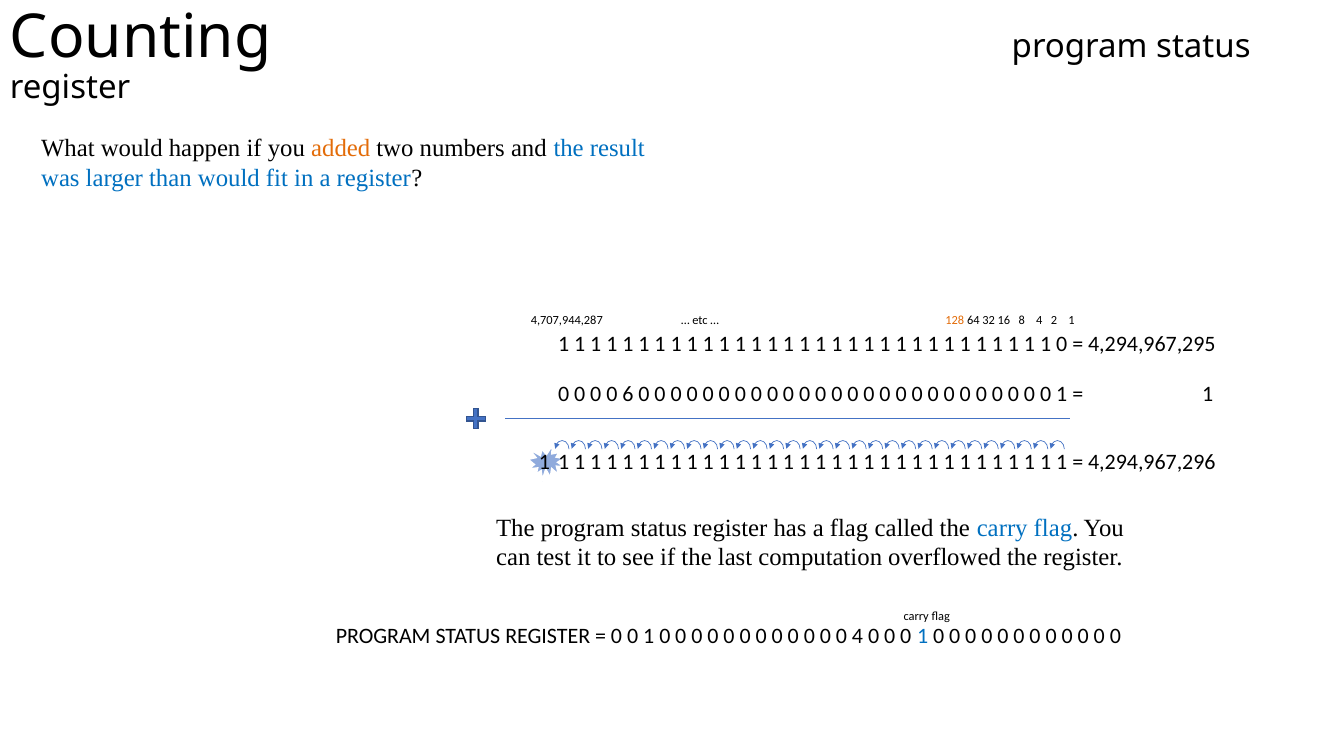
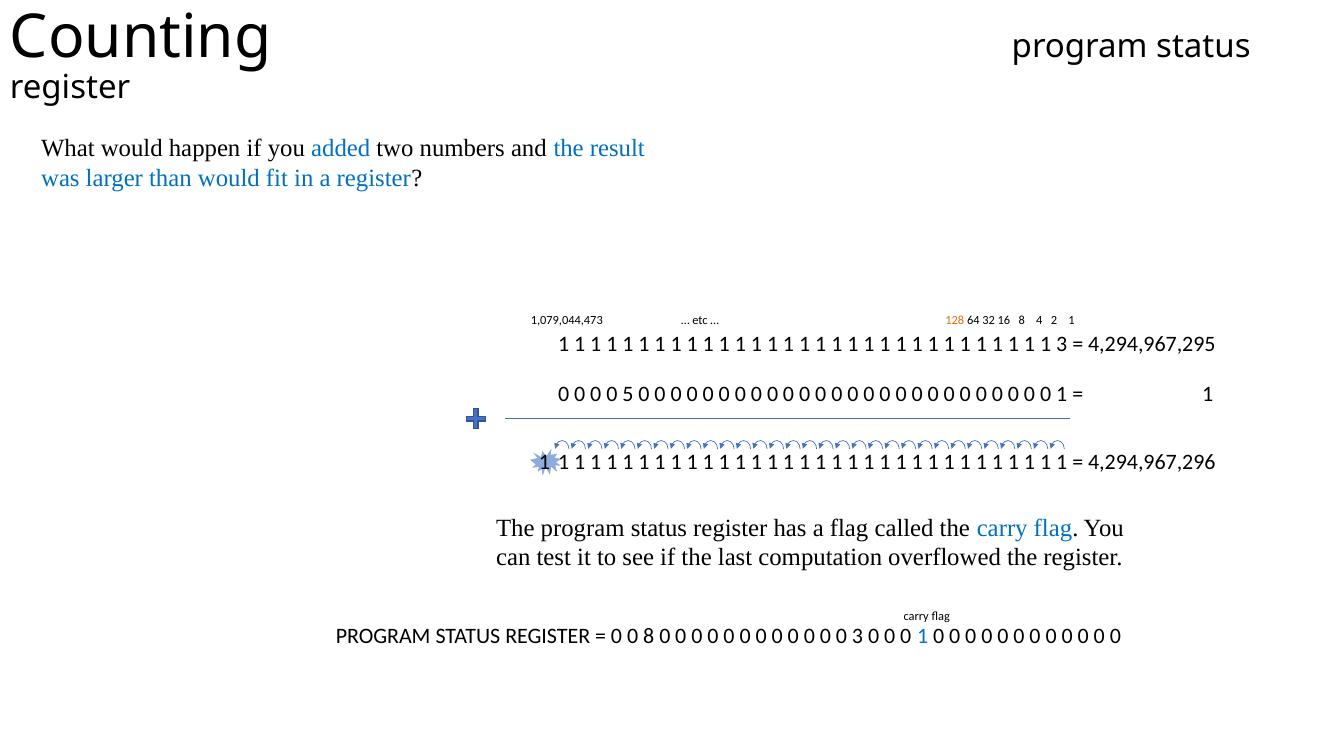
added colour: orange -> blue (341, 149)
4,707,944,287: 4,707,944,287 -> 1,079,044,473 (567, 320)
1 1 0: 0 -> 3 (1062, 344)
6: 6 -> 5 (628, 394)
1: 1 -> 8 (649, 636)
0 4: 4 -> 3 (858, 636)
